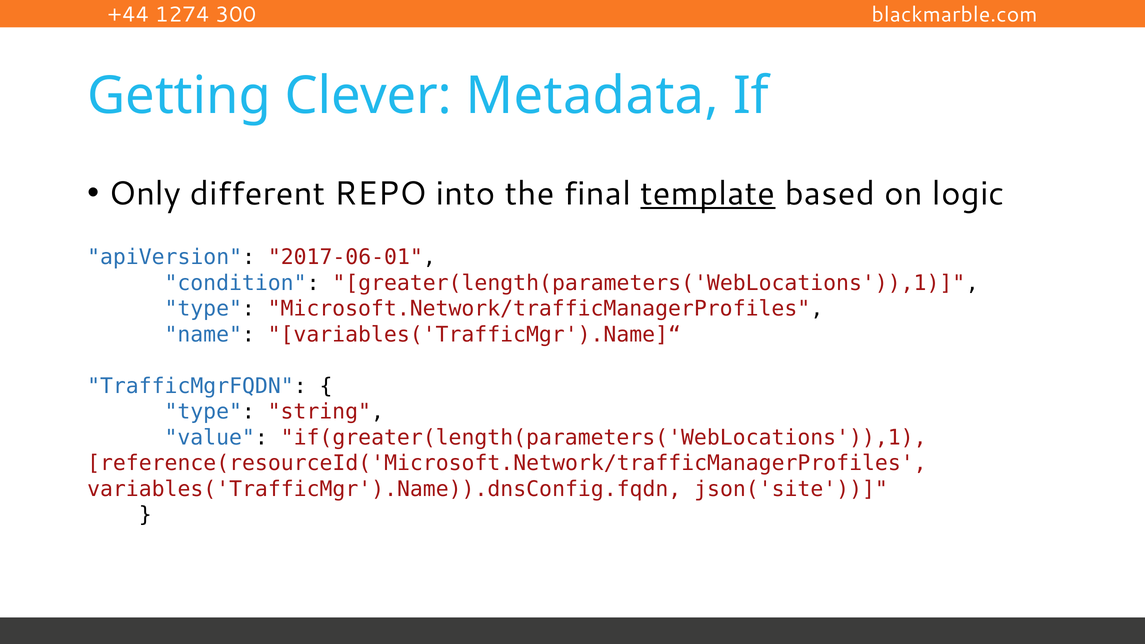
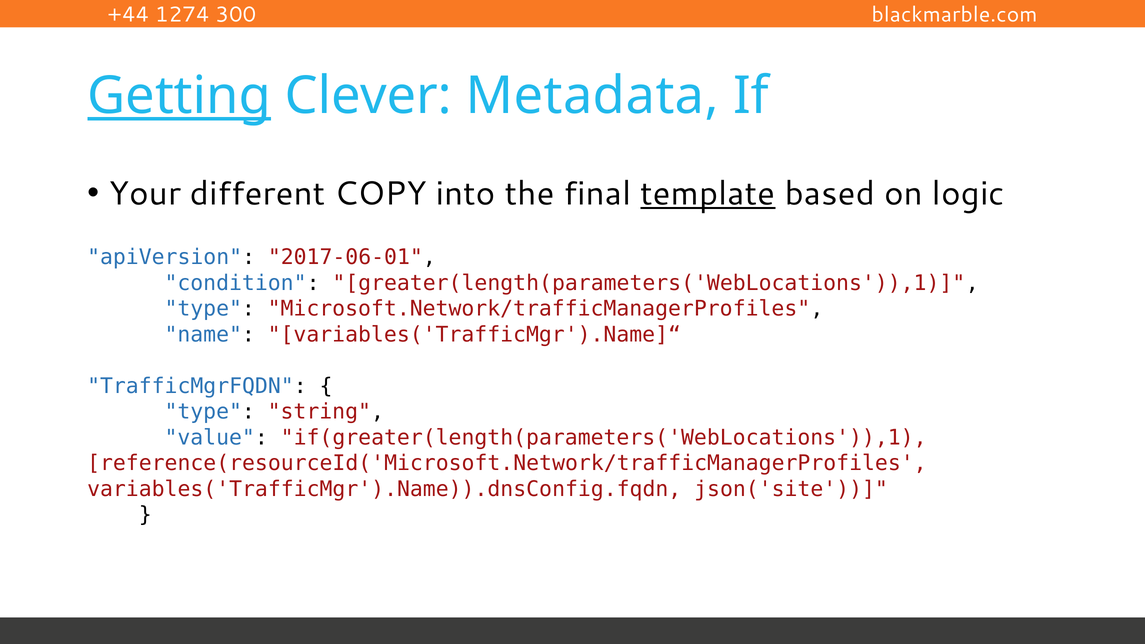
Getting underline: none -> present (179, 96)
Only: Only -> Your (145, 194)
REPO: REPO -> COPY (381, 194)
